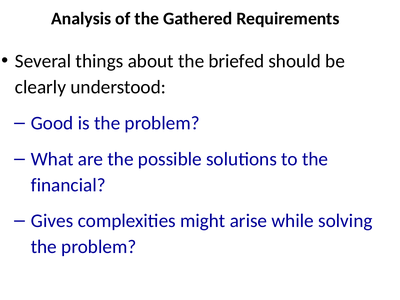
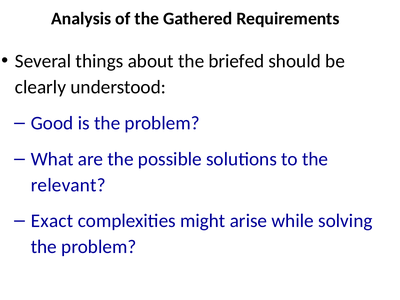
financial: financial -> relevant (68, 185)
Gives: Gives -> Exact (52, 221)
